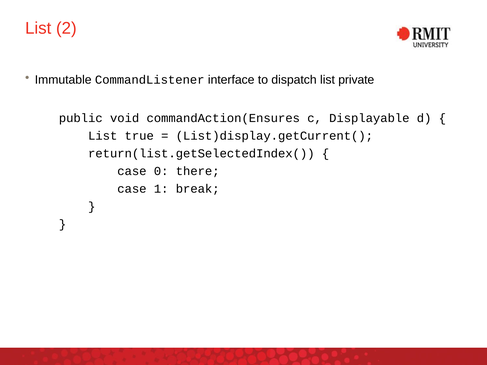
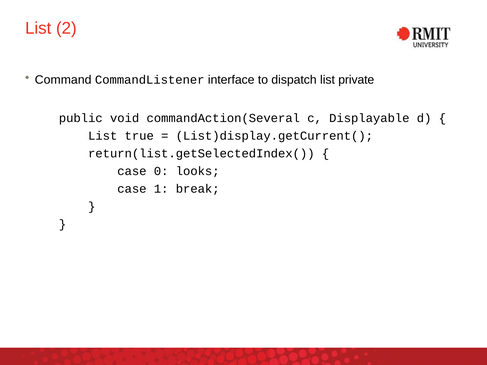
Immutable: Immutable -> Command (63, 80)
commandAction(Ensures: commandAction(Ensures -> commandAction(Several (223, 118)
there: there -> looks (198, 171)
